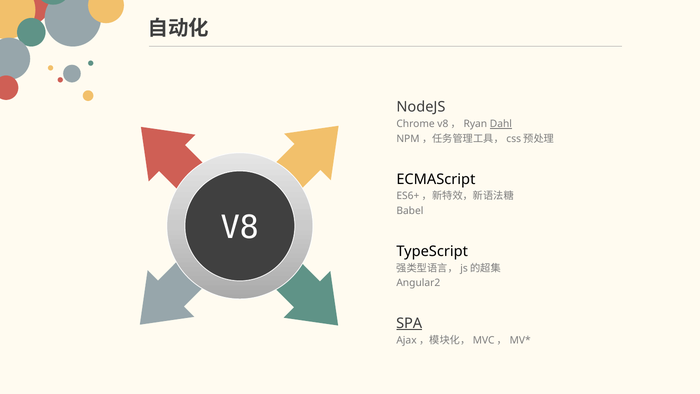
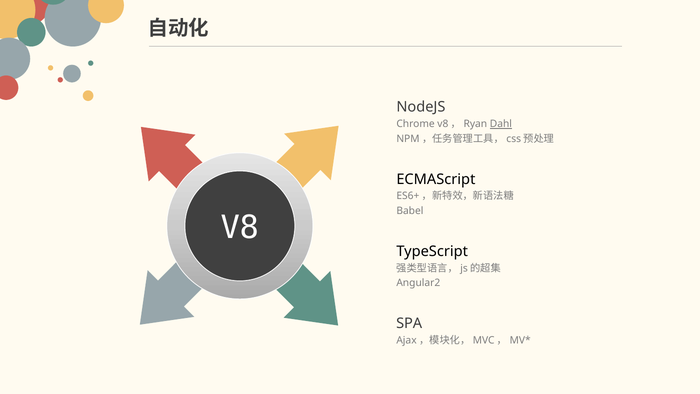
SPA underline: present -> none (409, 323)
